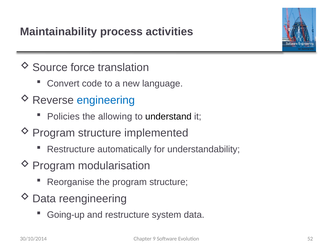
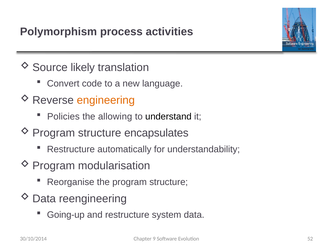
Maintainability: Maintainability -> Polymorphism (58, 32)
force: force -> likely (83, 67)
engineering colour: blue -> orange (106, 100)
implemented: implemented -> encapsulates (156, 133)
